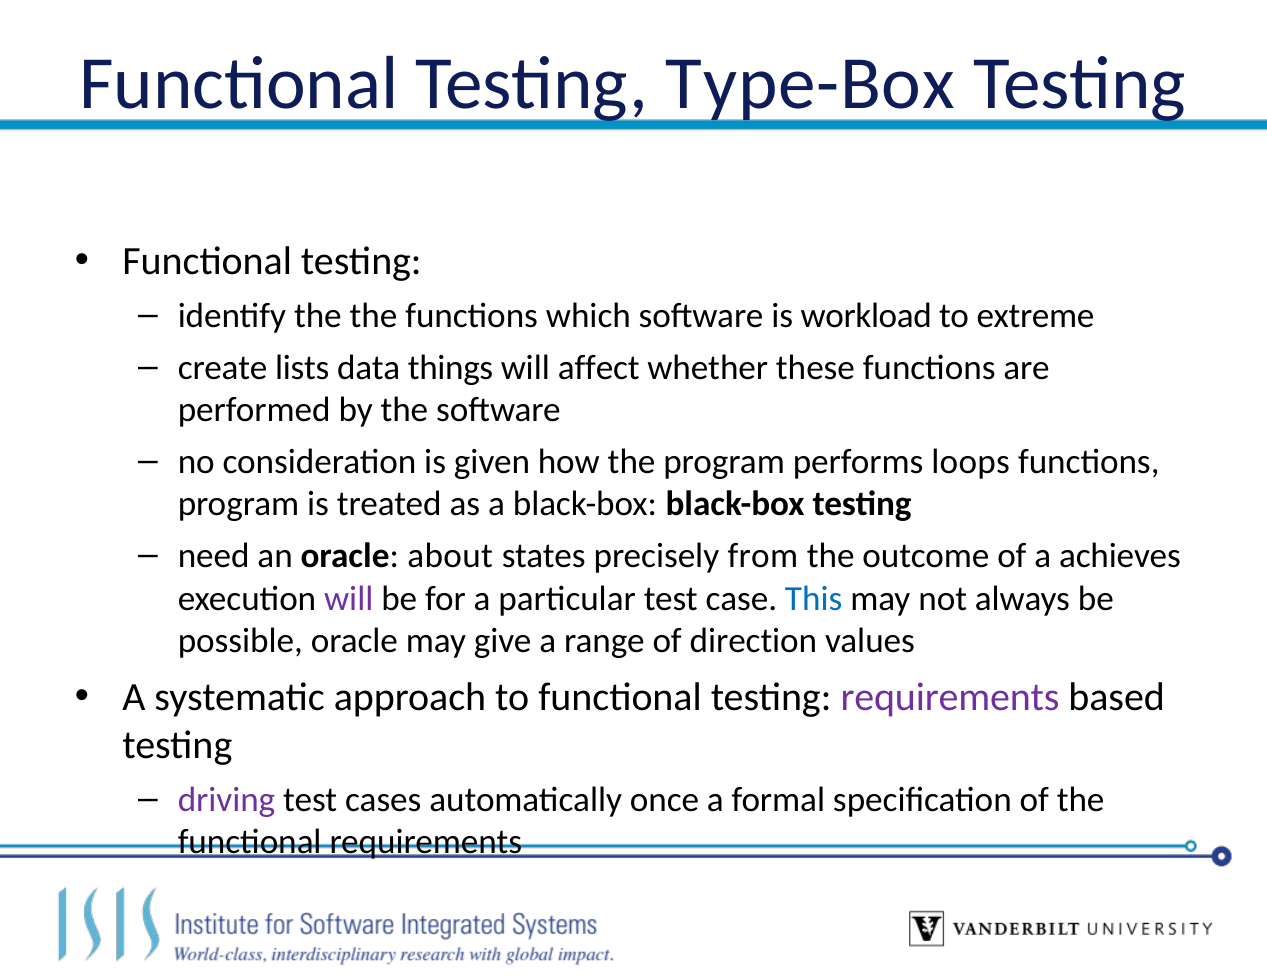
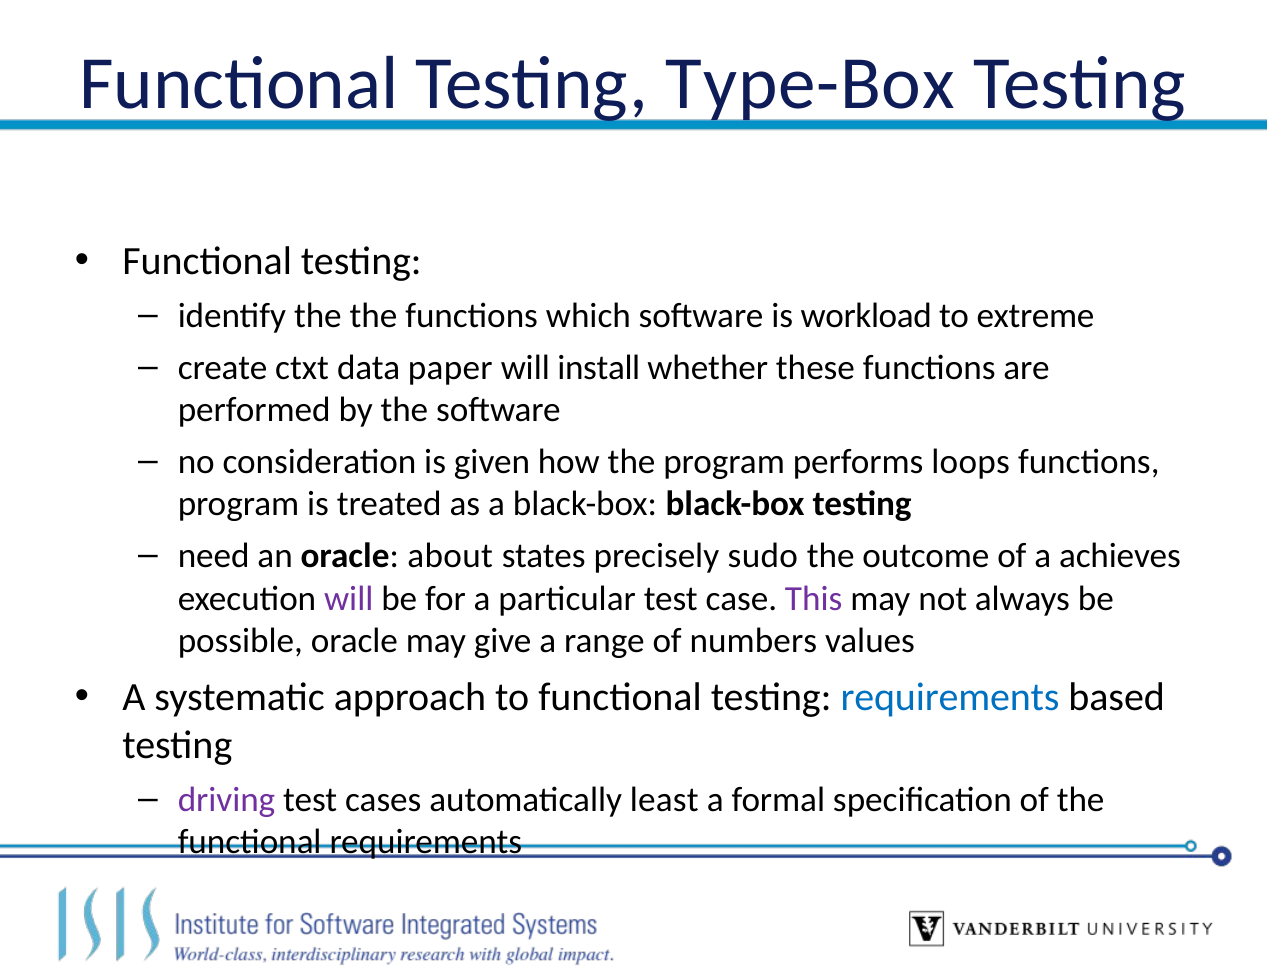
lists: lists -> ctxt (302, 368)
things: things -> paper (450, 368)
affect: affect -> install (599, 368)
from: from -> sudo (763, 556)
This colour: blue -> purple (814, 598)
direction: direction -> numbers (753, 641)
requirements colour: purple -> blue (950, 697)
once: once -> least (664, 800)
